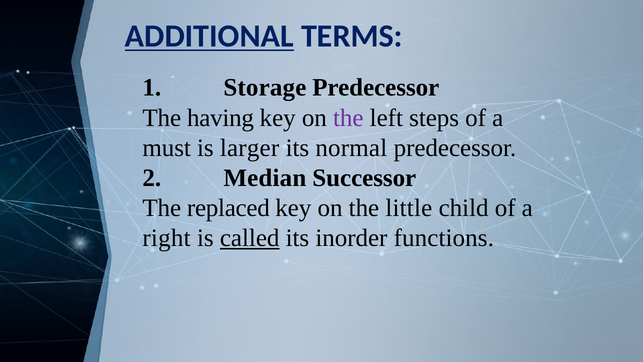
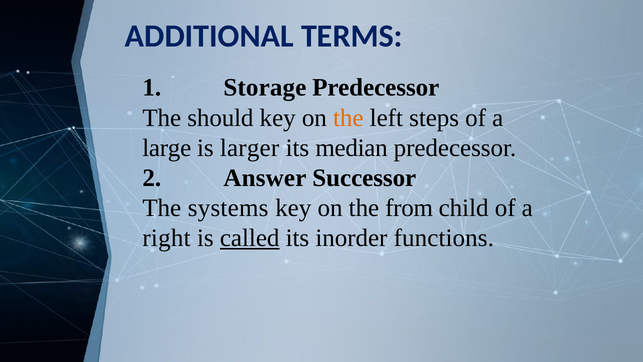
ADDITIONAL underline: present -> none (209, 36)
having: having -> should (220, 118)
the colour: purple -> orange (348, 118)
must: must -> large (167, 148)
normal: normal -> median (352, 148)
Median: Median -> Answer (265, 178)
replaced: replaced -> systems (228, 208)
little: little -> from (409, 208)
